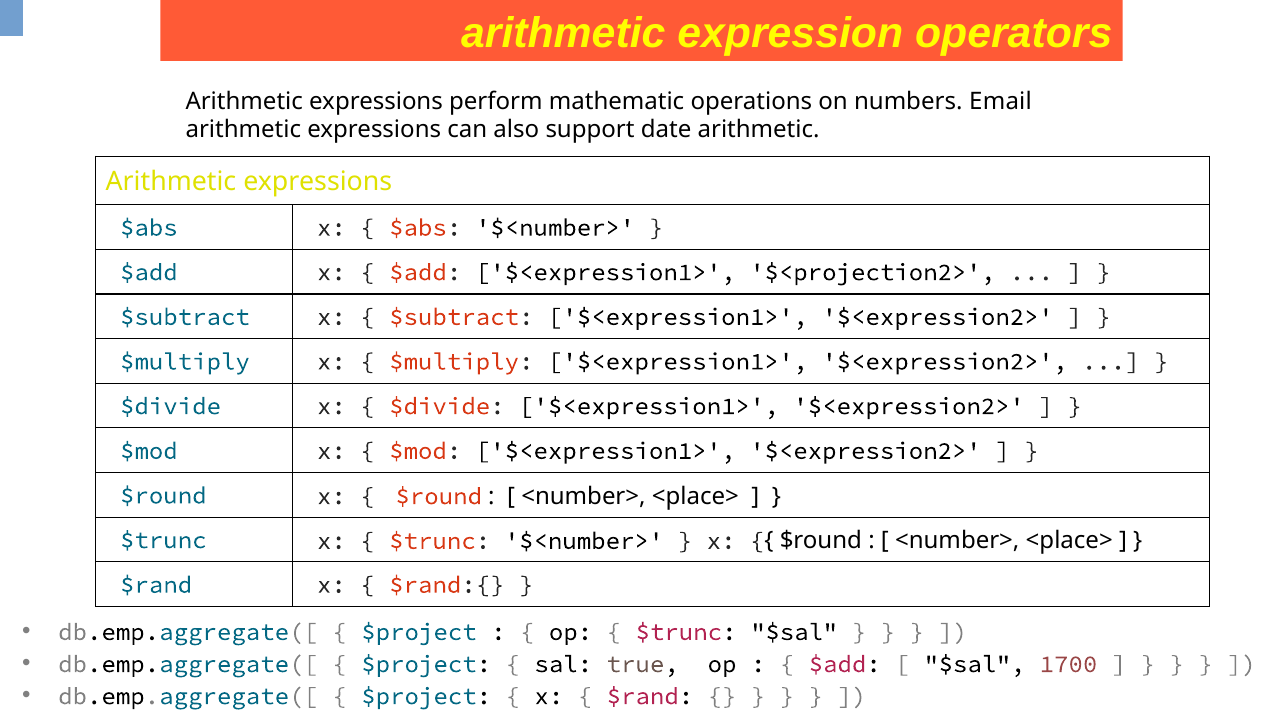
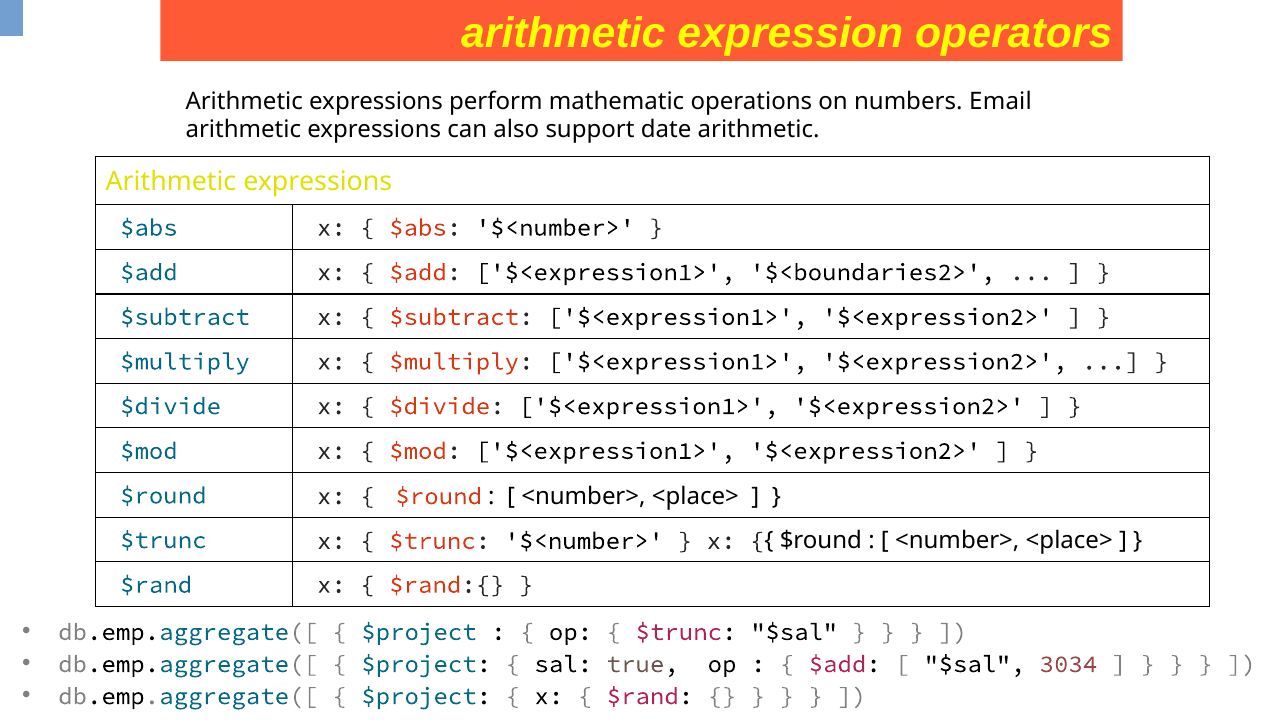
$<projection2>: $<projection2> -> $<boundaries2> (873, 272)
1700: 1700 -> 3034 (1068, 664)
